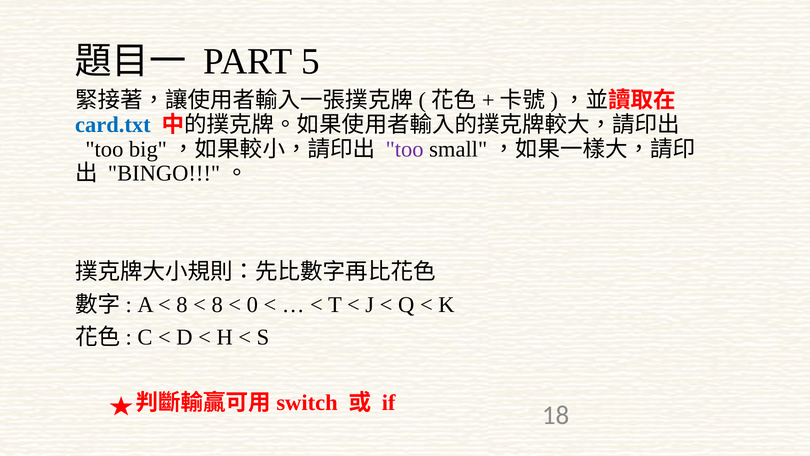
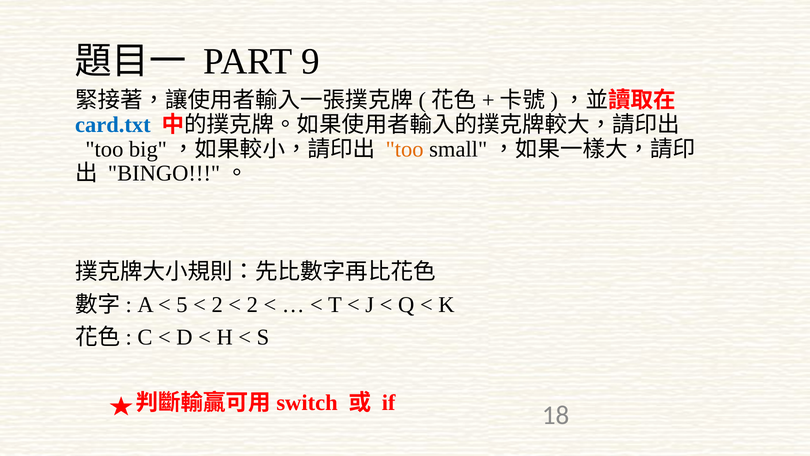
5: 5 -> 9 (310, 61)
too colour: purple -> orange (405, 149)
8: 8 -> 5 (182, 304)
8: 8 -> 2 (217, 304)
0: 0 -> 2 (252, 304)
